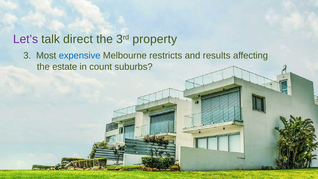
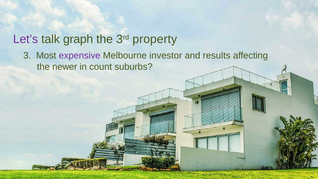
direct: direct -> graph (78, 39)
expensive colour: blue -> purple (80, 56)
restricts: restricts -> investor (166, 56)
estate: estate -> newer (65, 67)
